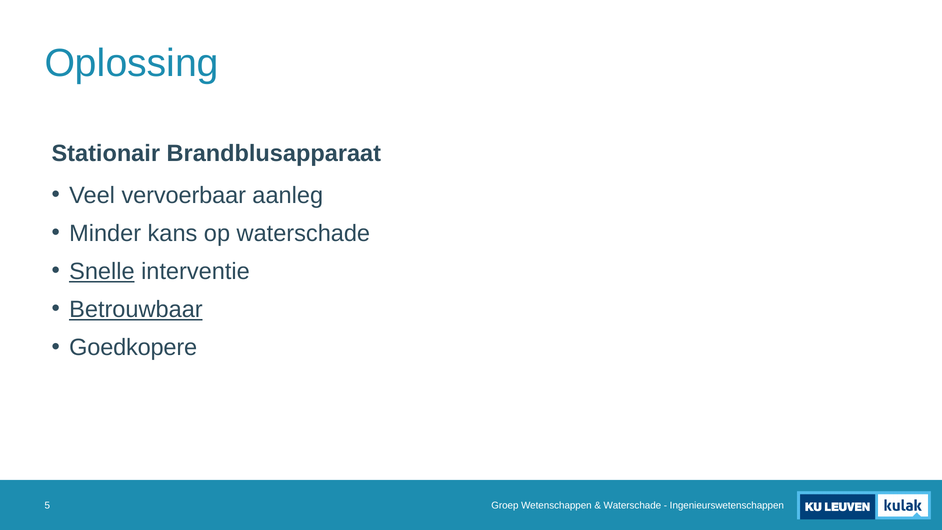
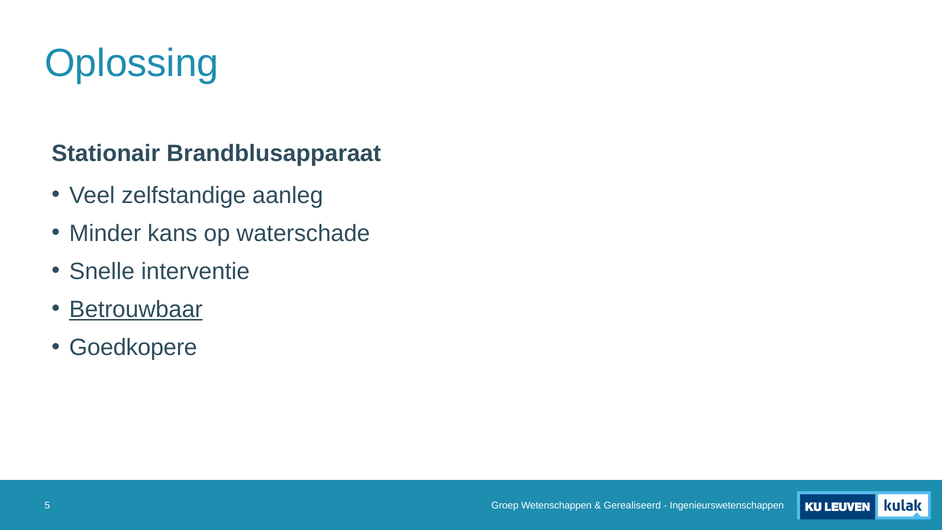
vervoerbaar: vervoerbaar -> zelfstandige (184, 195)
Snelle underline: present -> none (102, 271)
Waterschade: Waterschade -> Gerealiseerd (632, 505)
